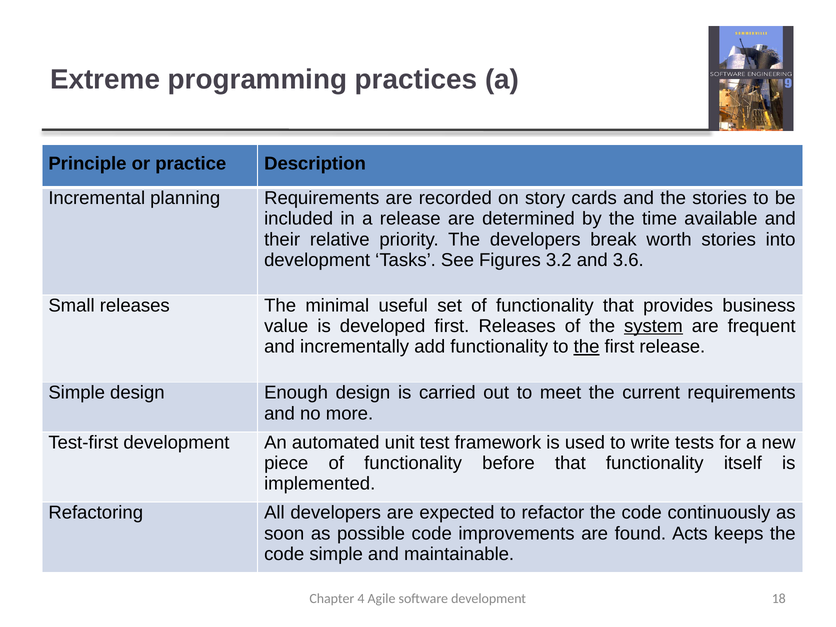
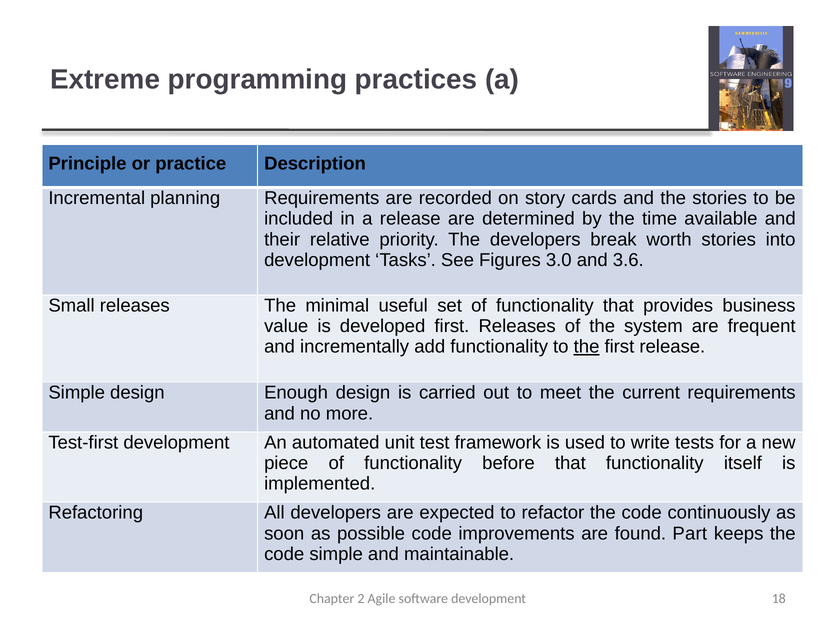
3.2: 3.2 -> 3.0 (559, 260)
system underline: present -> none (653, 326)
Acts: Acts -> Part (690, 533)
4: 4 -> 2 (361, 599)
